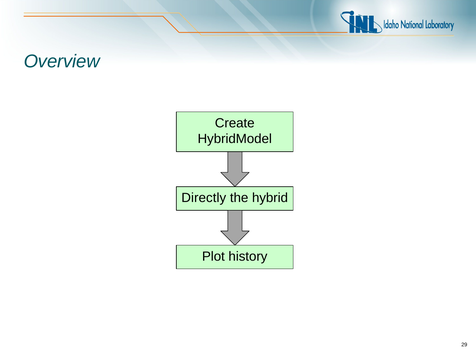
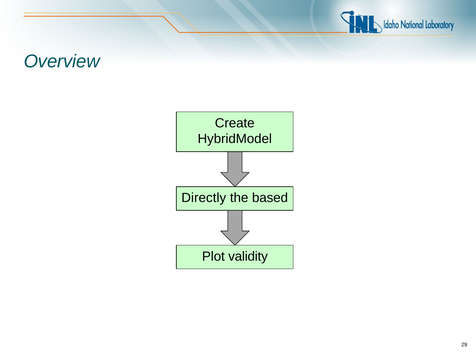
hybrid: hybrid -> based (270, 198)
history: history -> validity (248, 256)
